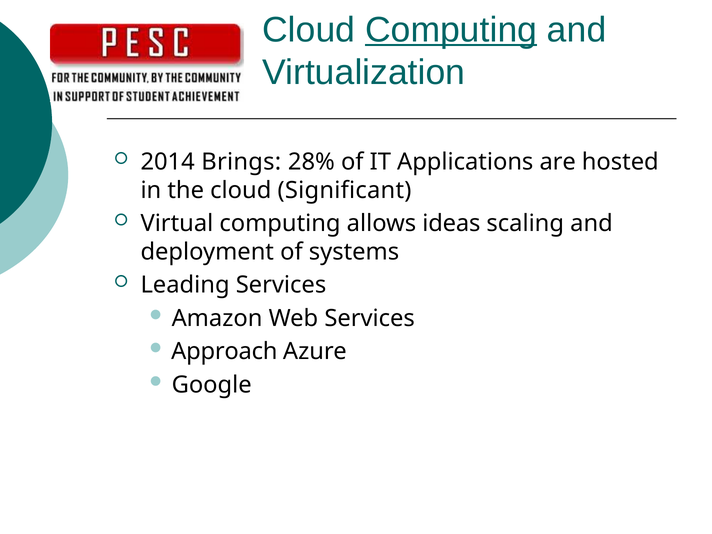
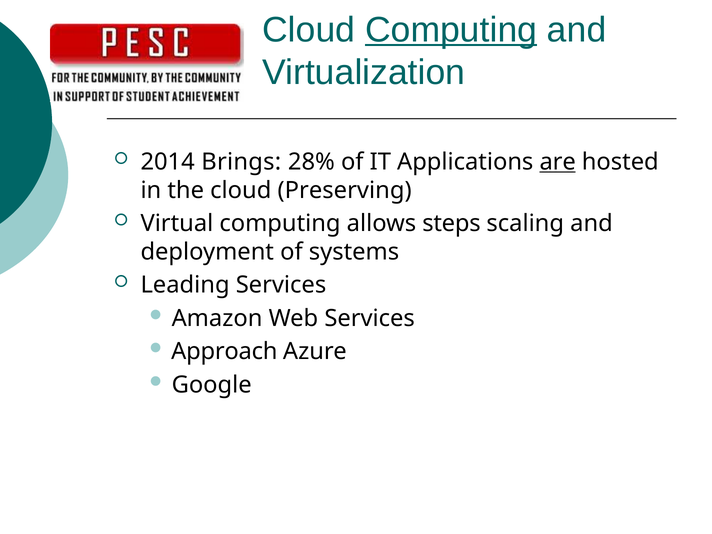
are underline: none -> present (558, 162)
Significant: Significant -> Preserving (345, 190)
ideas: ideas -> steps (451, 223)
